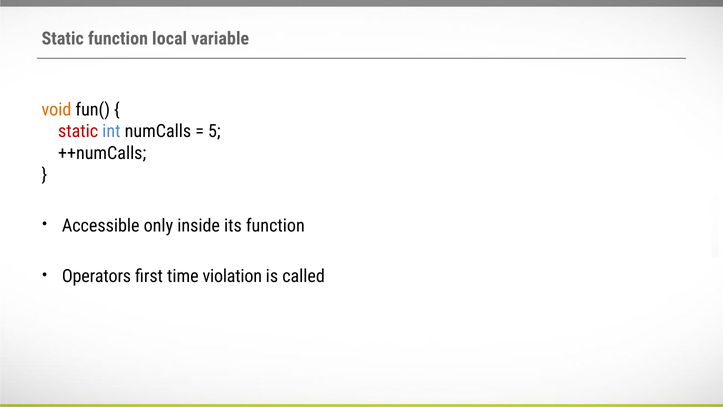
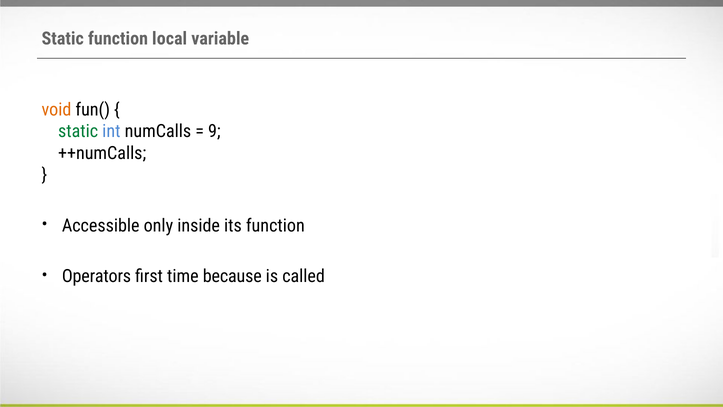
static colour: red -> green (78, 131)
5: 5 -> 9 (214, 131)
violation: violation -> because (232, 276)
